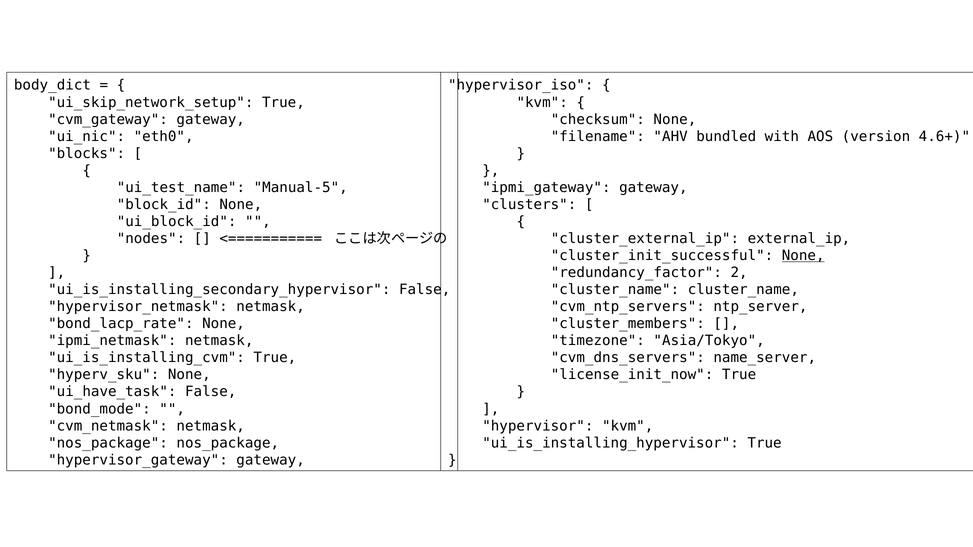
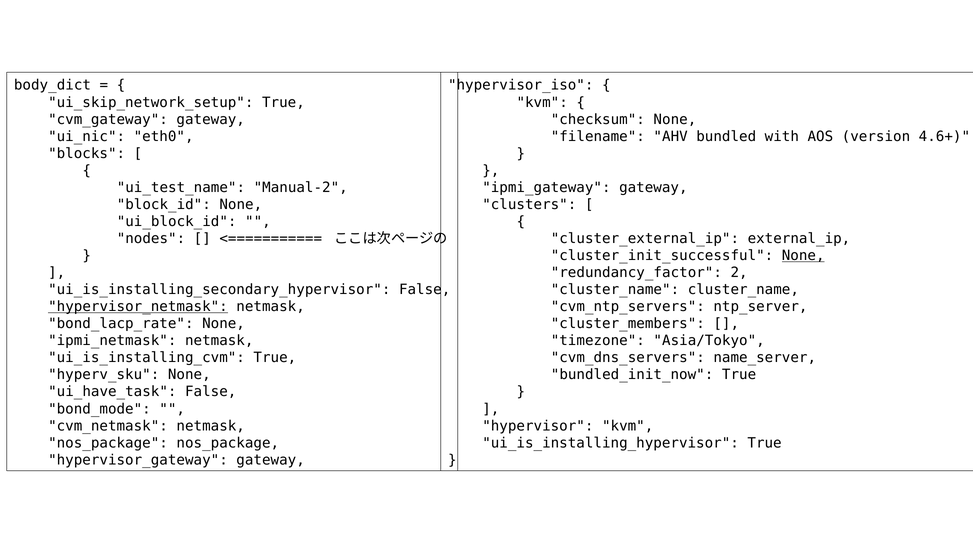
Manual-5: Manual-5 -> Manual-2 (301, 188)
hypervisor_netmask underline: none -> present (138, 307)
license_init_now: license_init_now -> bundled_init_now (632, 375)
